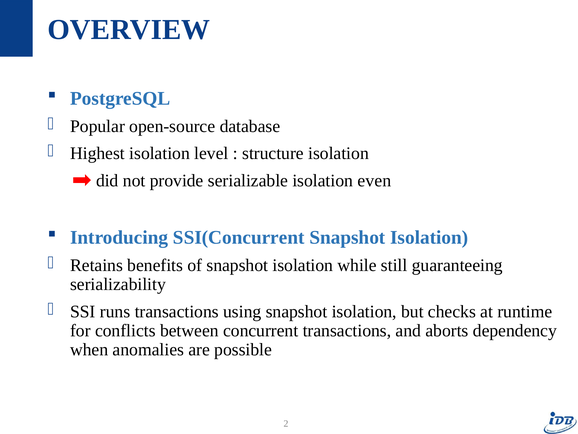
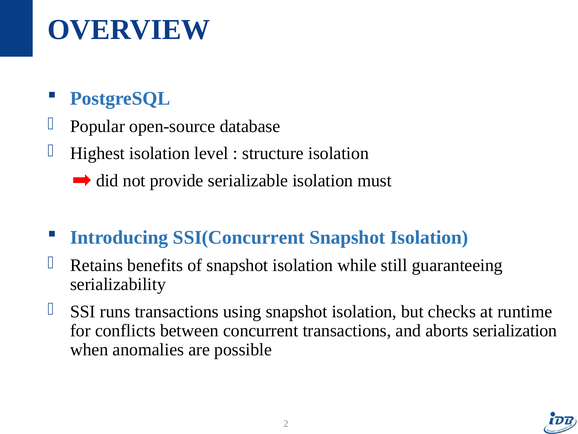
even: even -> must (375, 180)
dependency: dependency -> serialization (515, 330)
